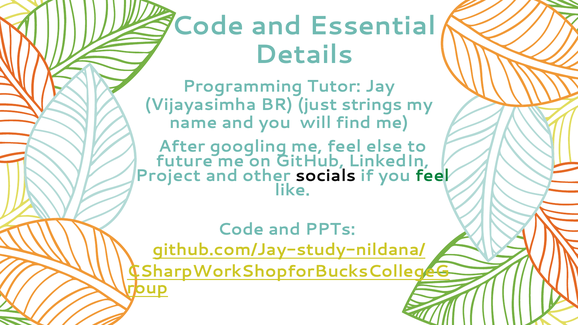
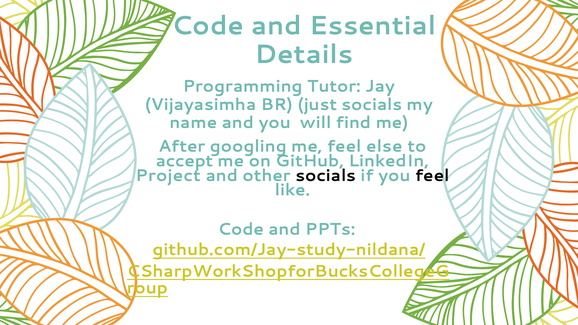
just strings: strings -> socials (372, 104)
future: future -> accept (185, 161)
feel colour: green -> black (432, 176)
